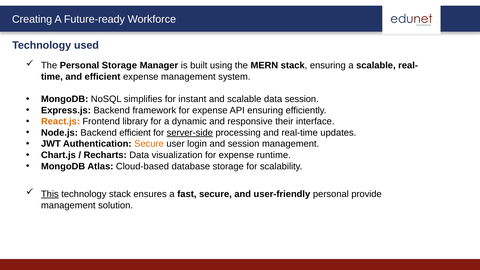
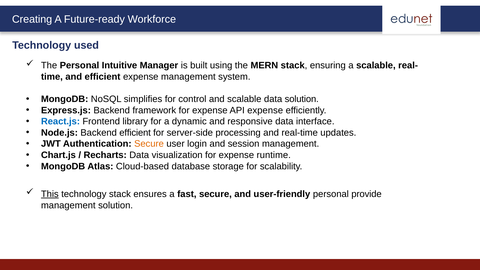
Personal Storage: Storage -> Intuitive (119, 65)
instant: instant -> control (192, 99)
data session: session -> solution (302, 99)
API ensuring: ensuring -> expense (265, 110)
React.js colour: orange -> blue (60, 122)
responsive their: their -> data (284, 122)
server-side underline: present -> none (190, 133)
